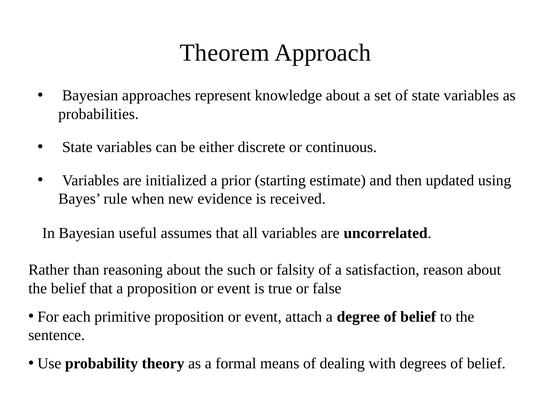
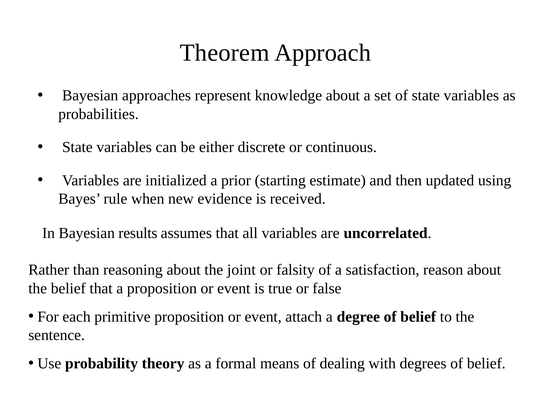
useful: useful -> results (138, 233)
such: such -> joint (241, 270)
